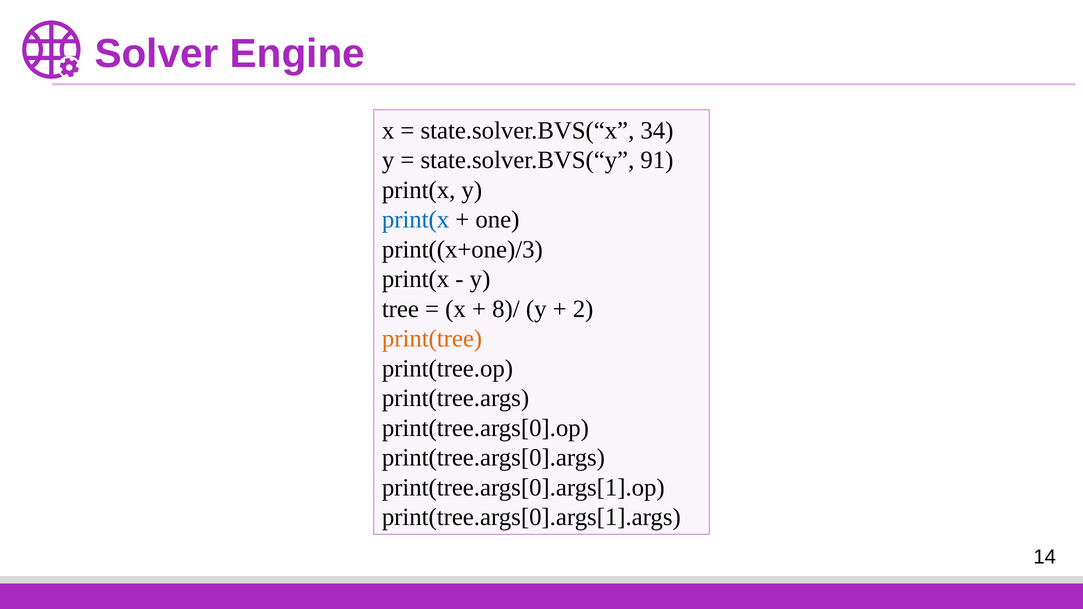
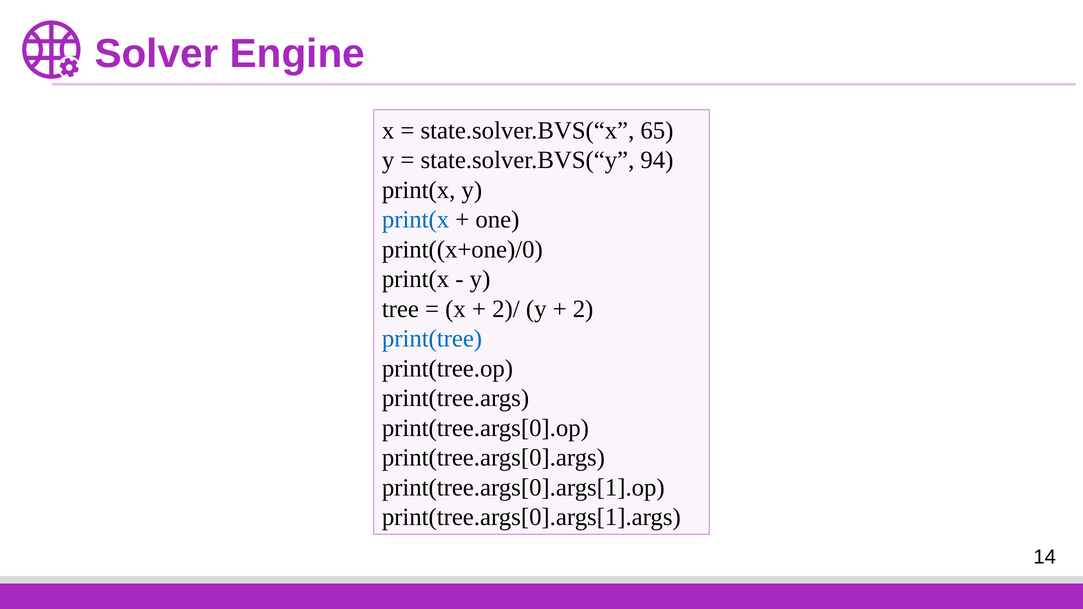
34: 34 -> 65 (657, 130)
91: 91 -> 94 (657, 160)
print((x+one)/3: print((x+one)/3 -> print((x+one)/0 (462, 249)
8)/: 8)/ -> 2)/ (506, 309)
print(tree colour: orange -> blue (432, 339)
